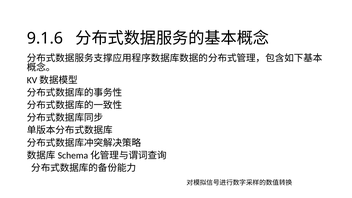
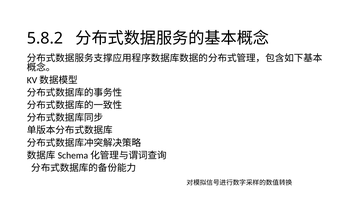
9.1.6: 9.1.6 -> 5.8.2 (45, 38)
